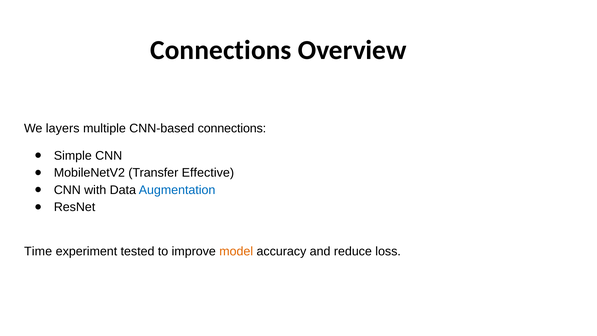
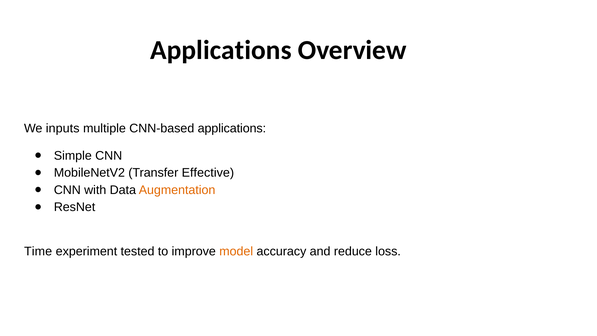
Connections: Connections -> Applications (221, 50)
layers: layers -> inputs (63, 128)
CNN-based connections: connections -> applications (232, 128)
Augmentation colour: blue -> orange (177, 190)
